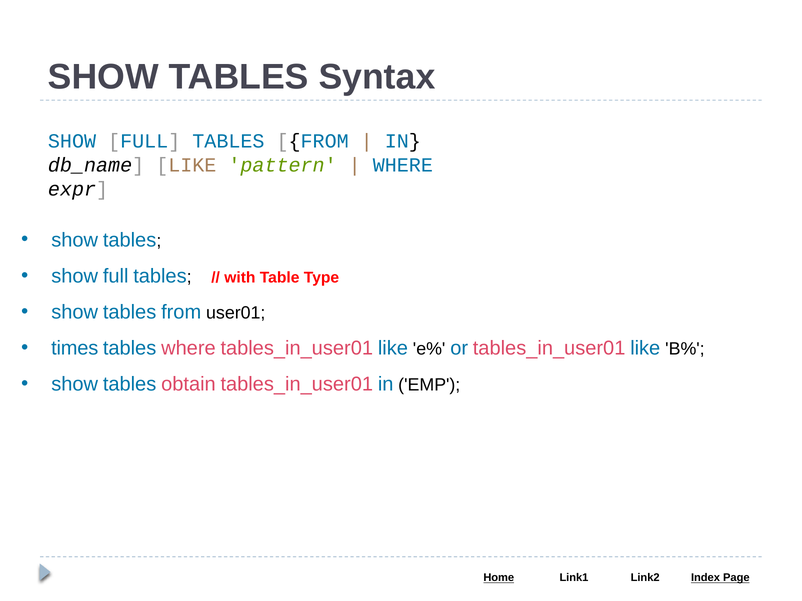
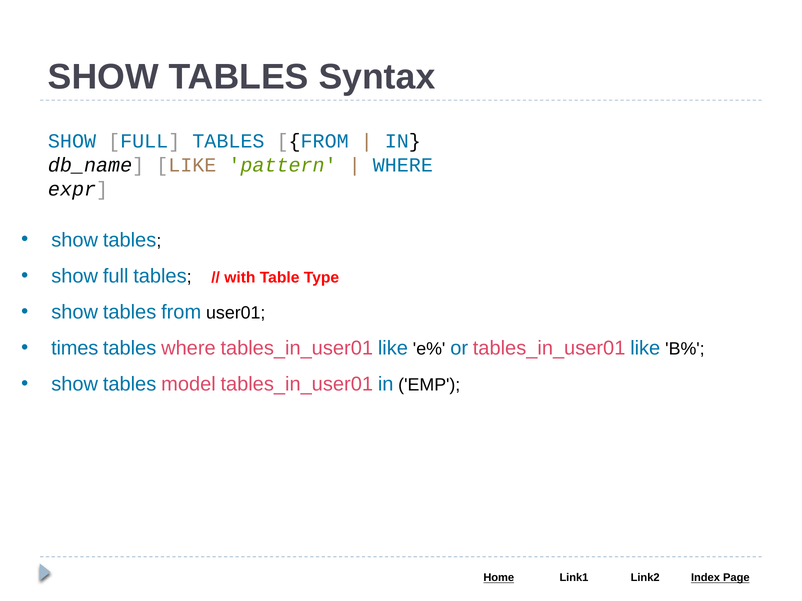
obtain: obtain -> model (188, 384)
